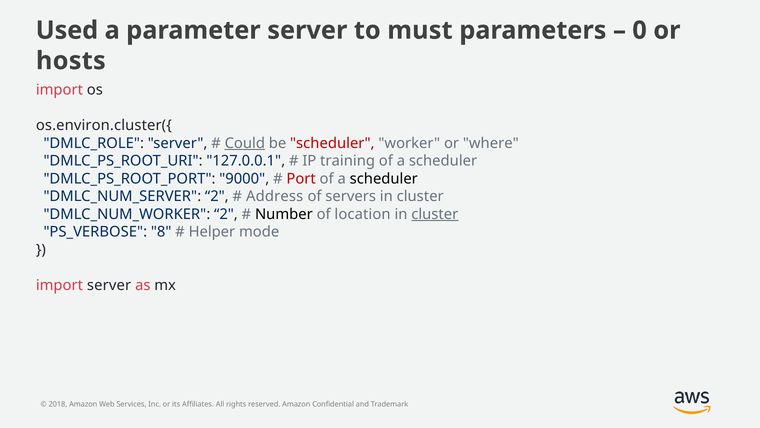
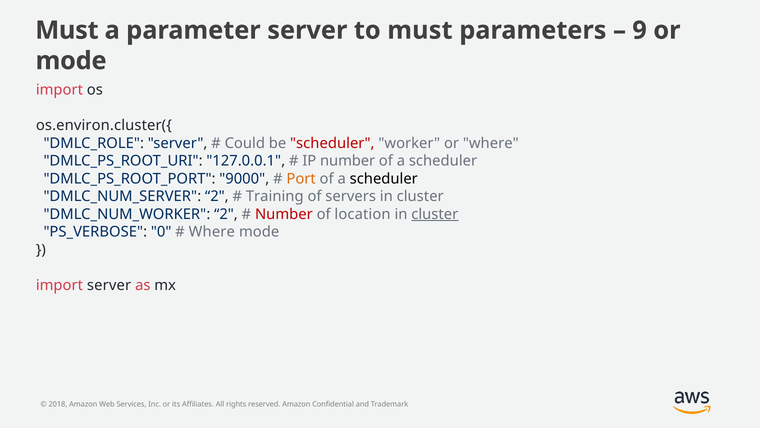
Used: Used -> Must (67, 30)
0: 0 -> 9 (640, 30)
hosts: hosts -> mode (71, 61)
Could underline: present -> none (245, 143)
IP training: training -> number (348, 161)
Port colour: red -> orange (301, 179)
Address: Address -> Training (275, 196)
Number colour: black -> red (284, 214)
8: 8 -> 0 (161, 232)
Helper: Helper -> Where (212, 232)
